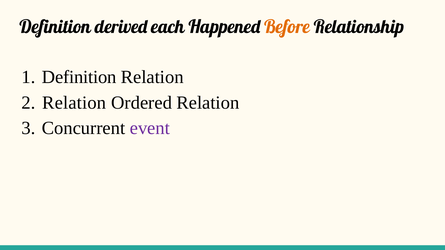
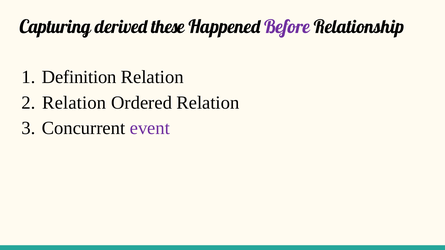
Definition: Definition -> Capturing (55, 27)
each: each -> these (168, 27)
Before colour: orange -> purple (287, 27)
